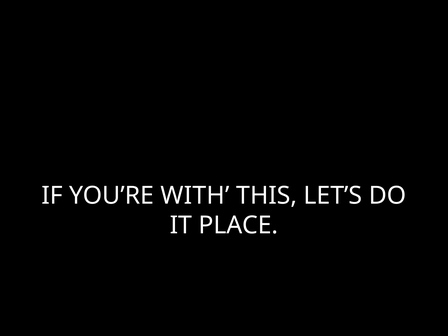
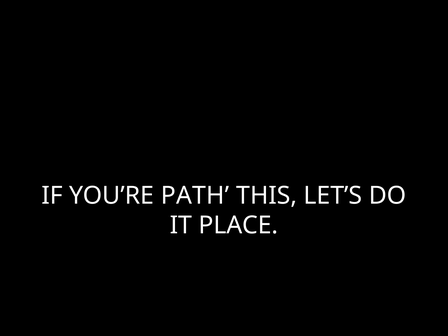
WITH: WITH -> PATH (195, 196)
